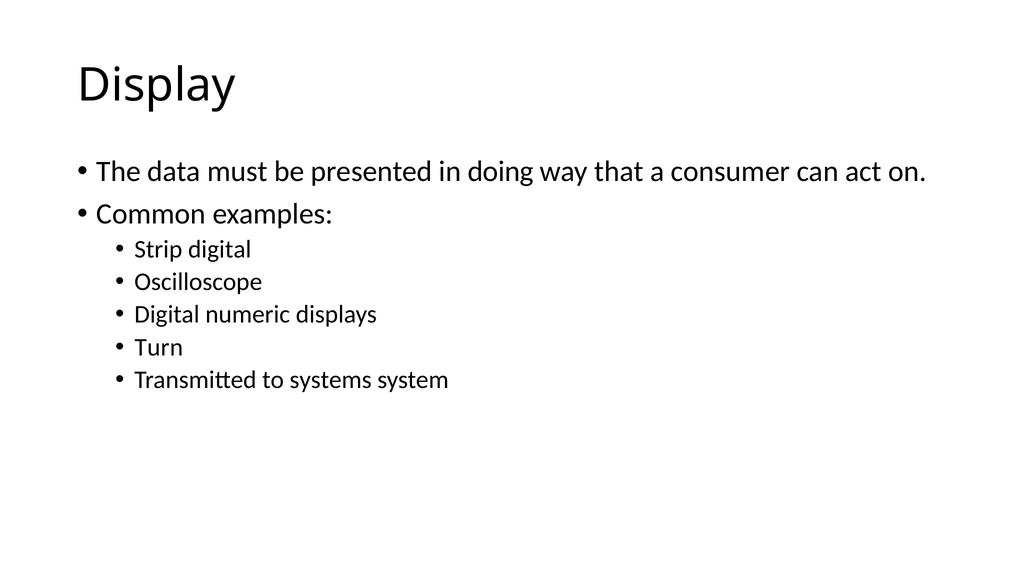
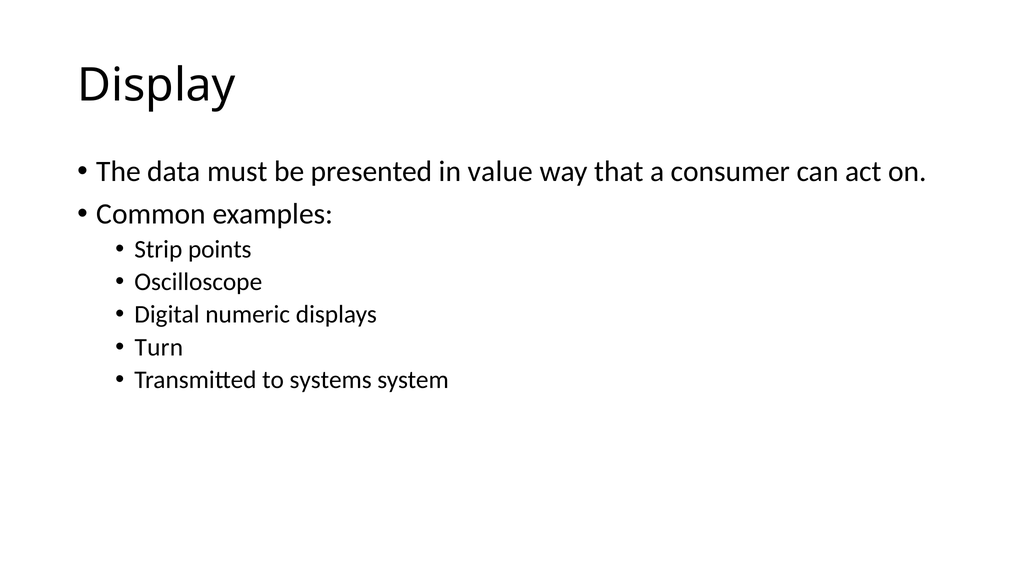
doing: doing -> value (500, 171)
Strip digital: digital -> points (220, 249)
